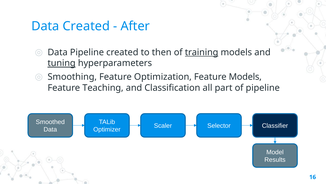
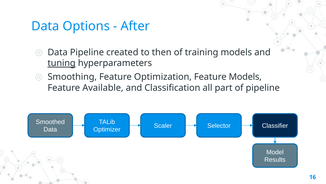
Data Created: Created -> Options (86, 26)
training underline: present -> none (202, 52)
Teaching: Teaching -> Available (103, 87)
